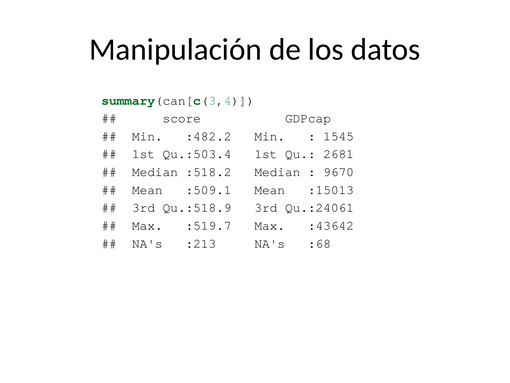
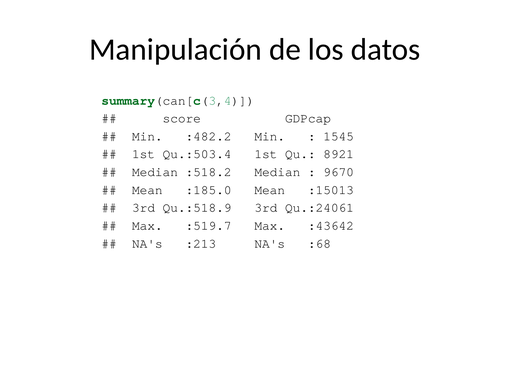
2681: 2681 -> 8921 (339, 154)
:509.1: :509.1 -> :185.0 (209, 190)
